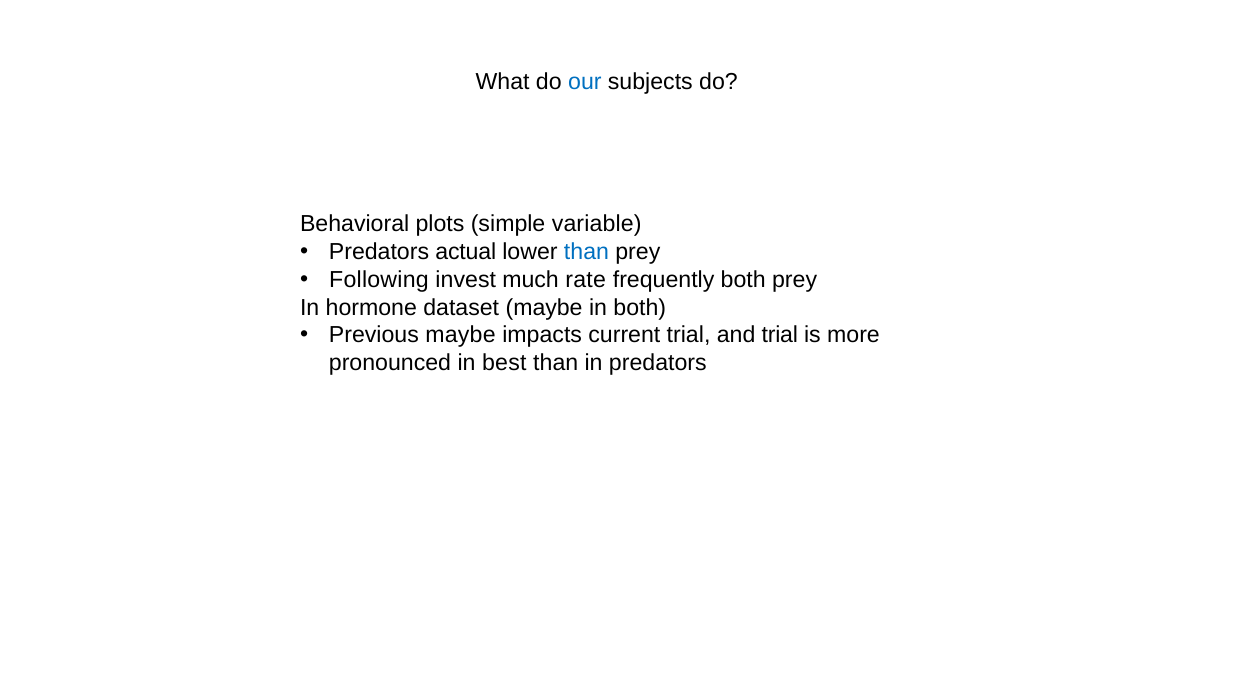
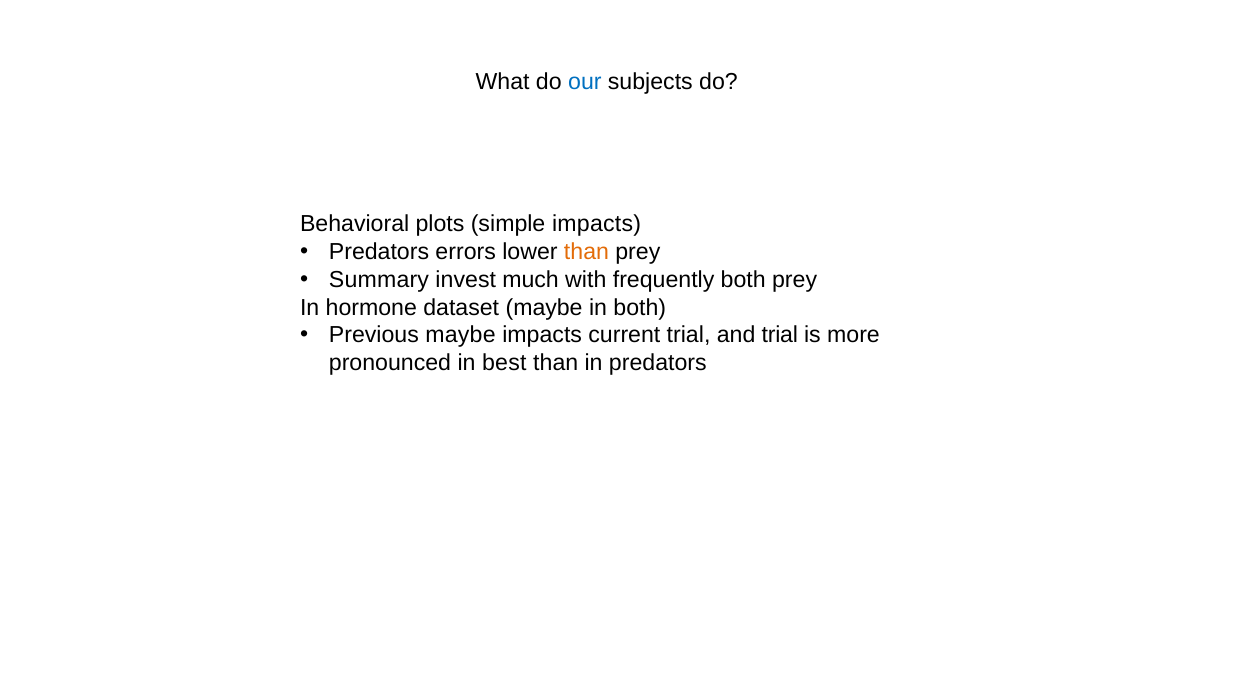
simple variable: variable -> impacts (597, 224)
actual: actual -> errors (466, 252)
than colour: blue -> orange (587, 252)
Following: Following -> Summary (379, 280)
rate: rate -> with (586, 280)
